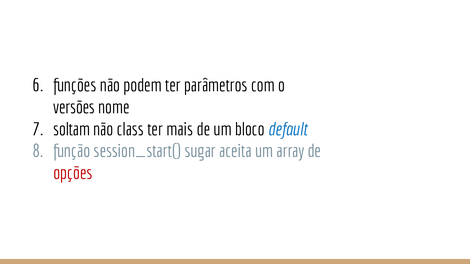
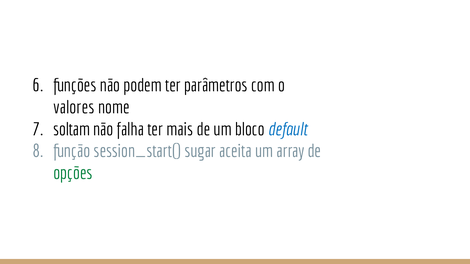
versões: versões -> valores (74, 108)
class: class -> falha (130, 130)
opções colour: red -> green (73, 173)
